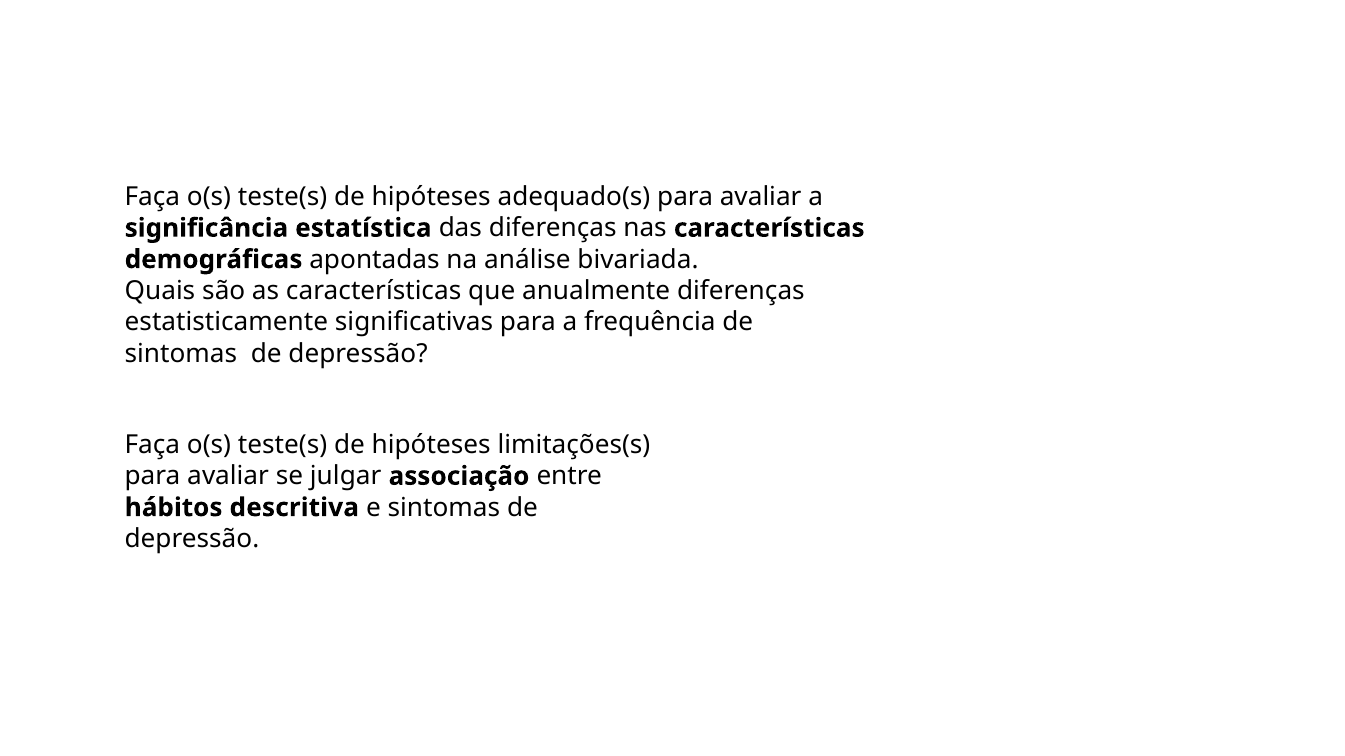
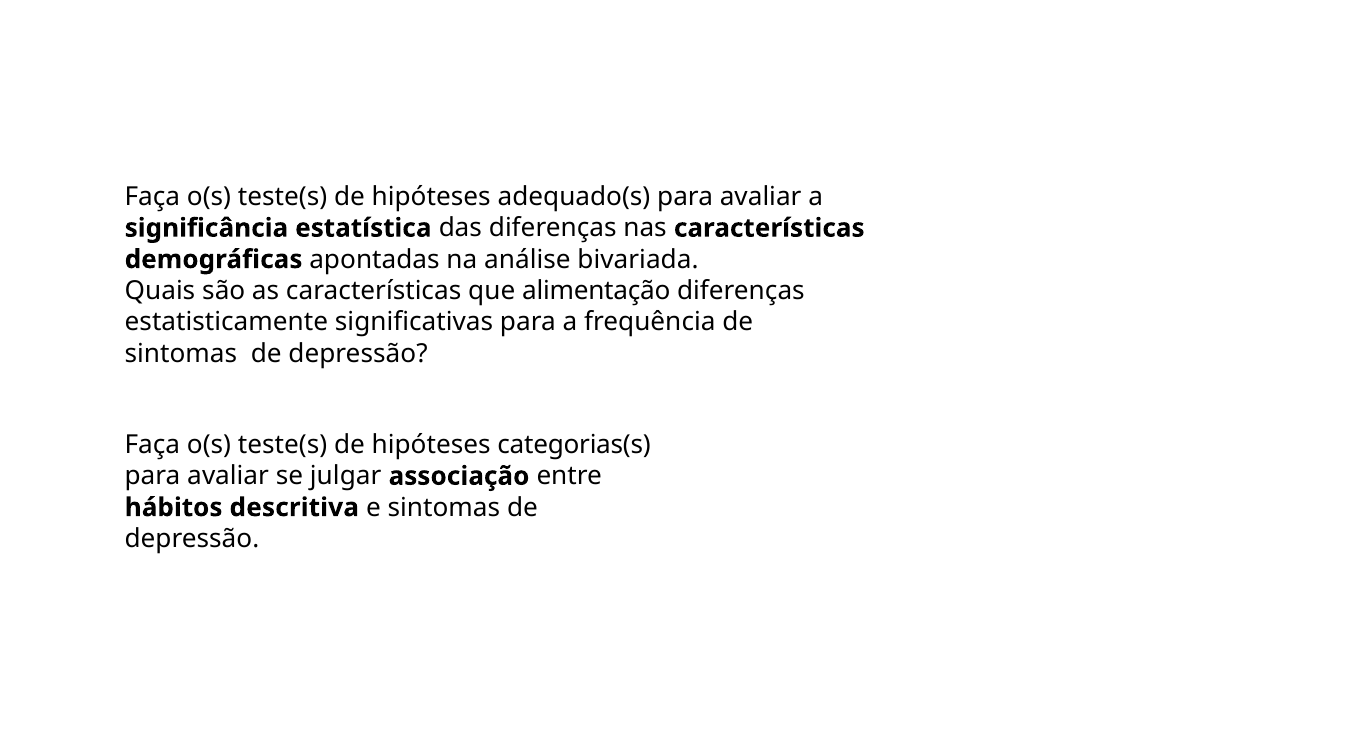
anualmente: anualmente -> alimentação (596, 291)
limitações(s: limitações(s -> categorias(s (574, 445)
